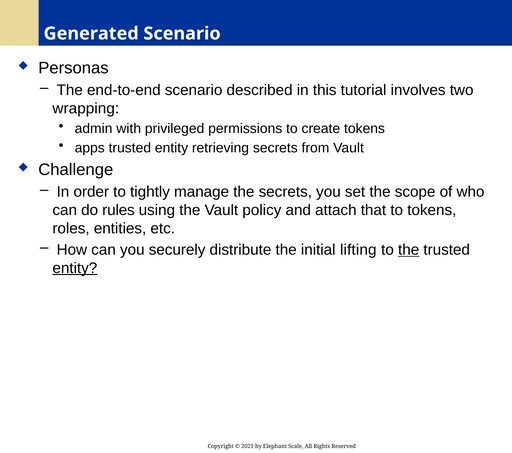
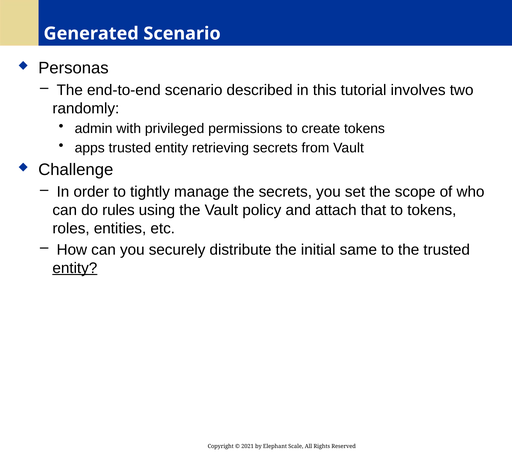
wrapping: wrapping -> randomly (86, 108)
lifting: lifting -> same (358, 250)
the underline: present -> none (409, 250)
